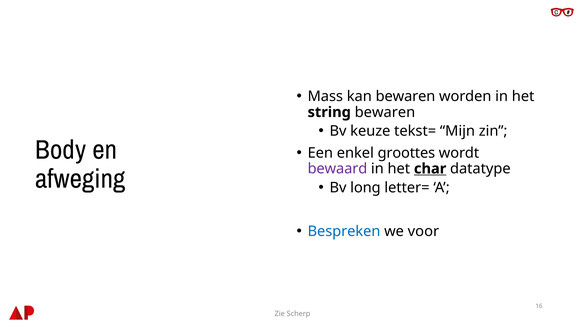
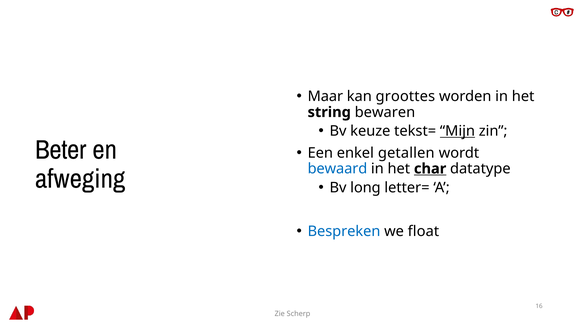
Mass: Mass -> Maar (325, 96)
kan bewaren: bewaren -> groottes (405, 96)
Mijn underline: none -> present (457, 131)
Body: Body -> Beter (61, 150)
groottes: groottes -> getallen (406, 153)
bewaard colour: purple -> blue (337, 169)
voor: voor -> float (423, 231)
